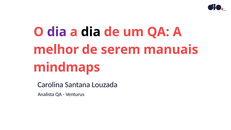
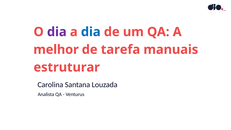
dia colour: black -> blue (91, 32)
serem: serem -> tarefa (120, 50)
mindmaps: mindmaps -> estruturar (67, 67)
